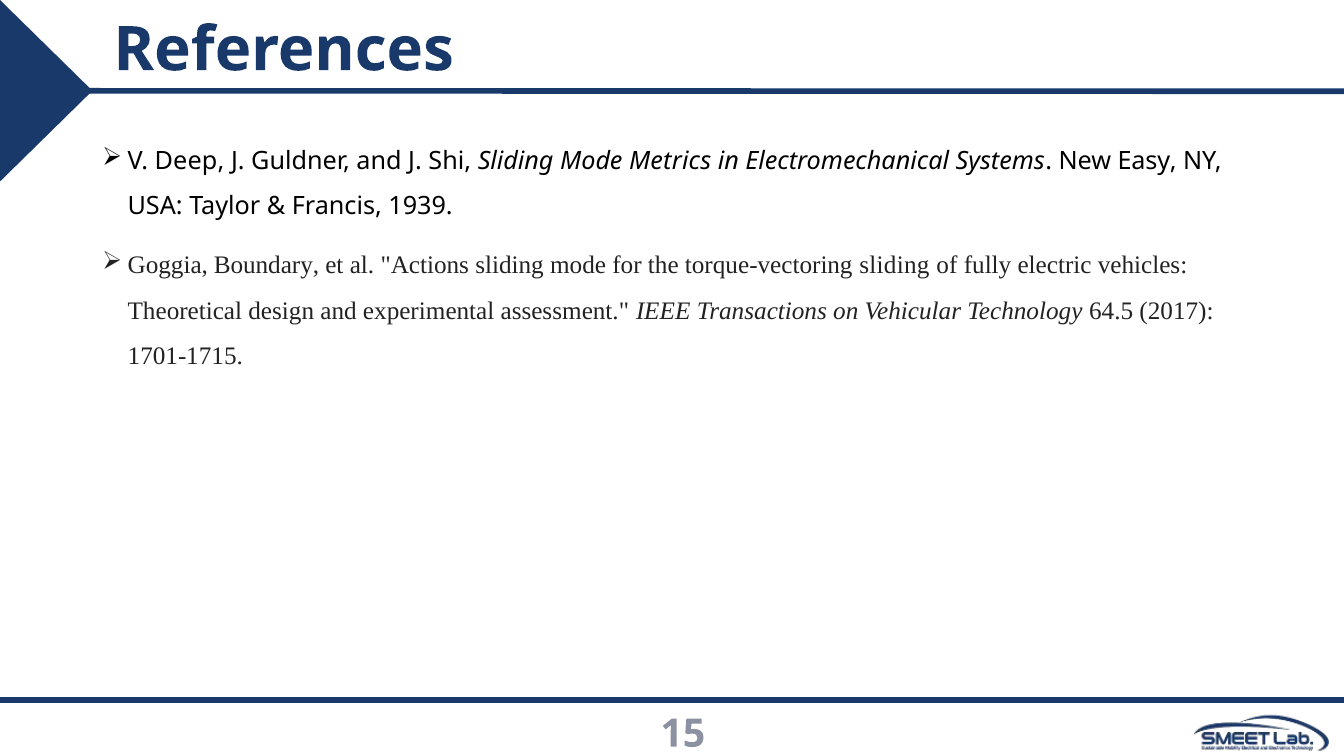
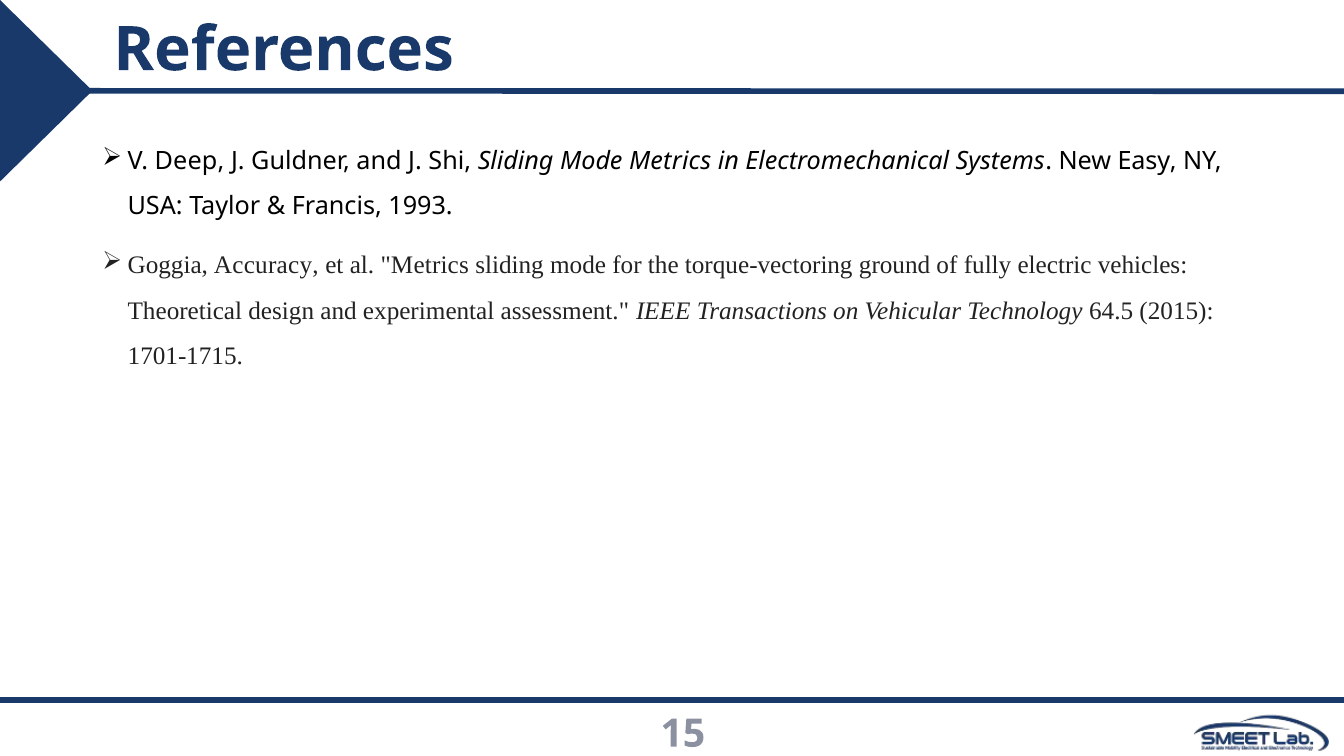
1939: 1939 -> 1993 (421, 206)
Boundary: Boundary -> Accuracy (266, 266)
al Actions: Actions -> Metrics (425, 266)
torque-vectoring sliding: sliding -> ground (895, 266)
2017: 2017 -> 2015 (1177, 311)
